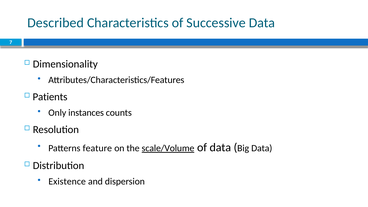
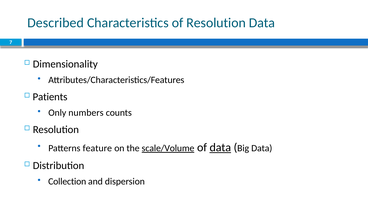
of Successive: Successive -> Resolution (216, 23)
instances: instances -> numbers (86, 113)
data underline: none -> present (220, 148)
Existence: Existence -> Collection (67, 182)
